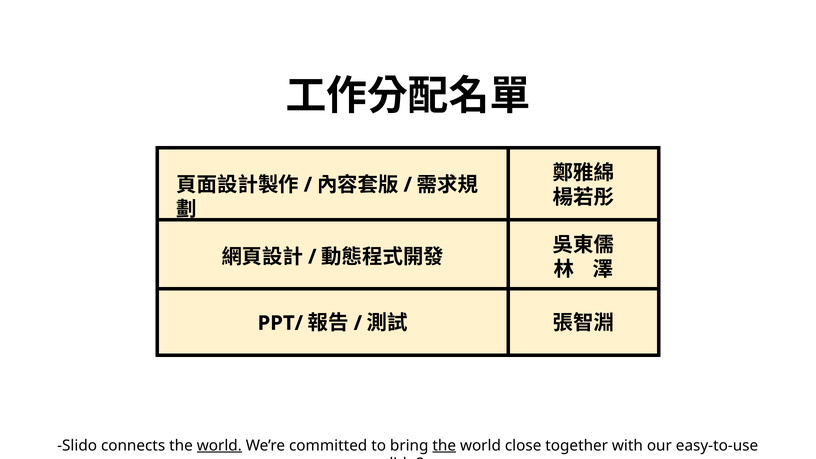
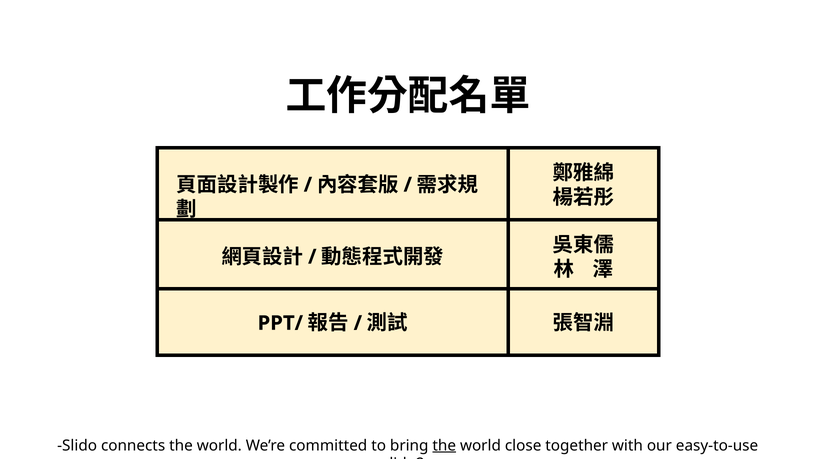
world underline: present -> none (219, 445)
